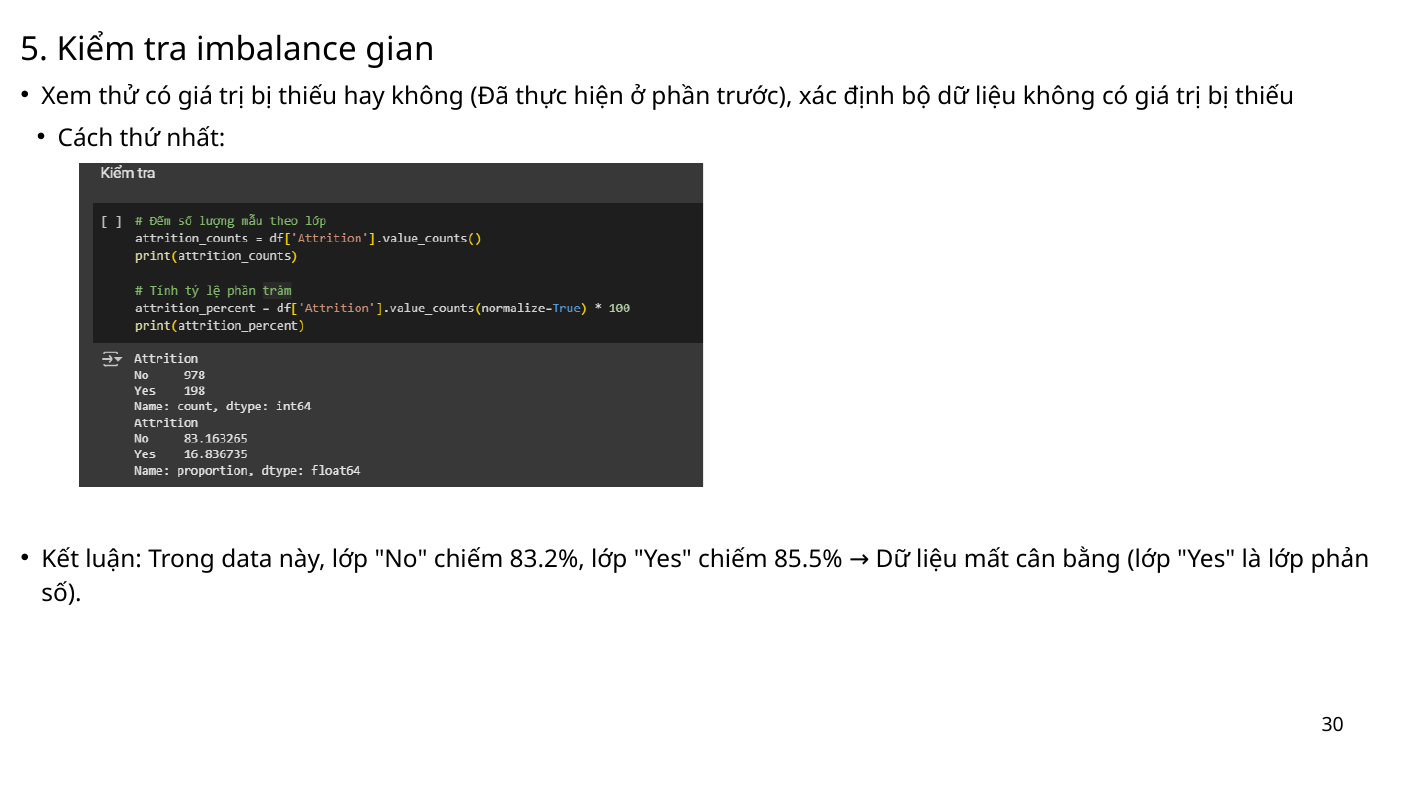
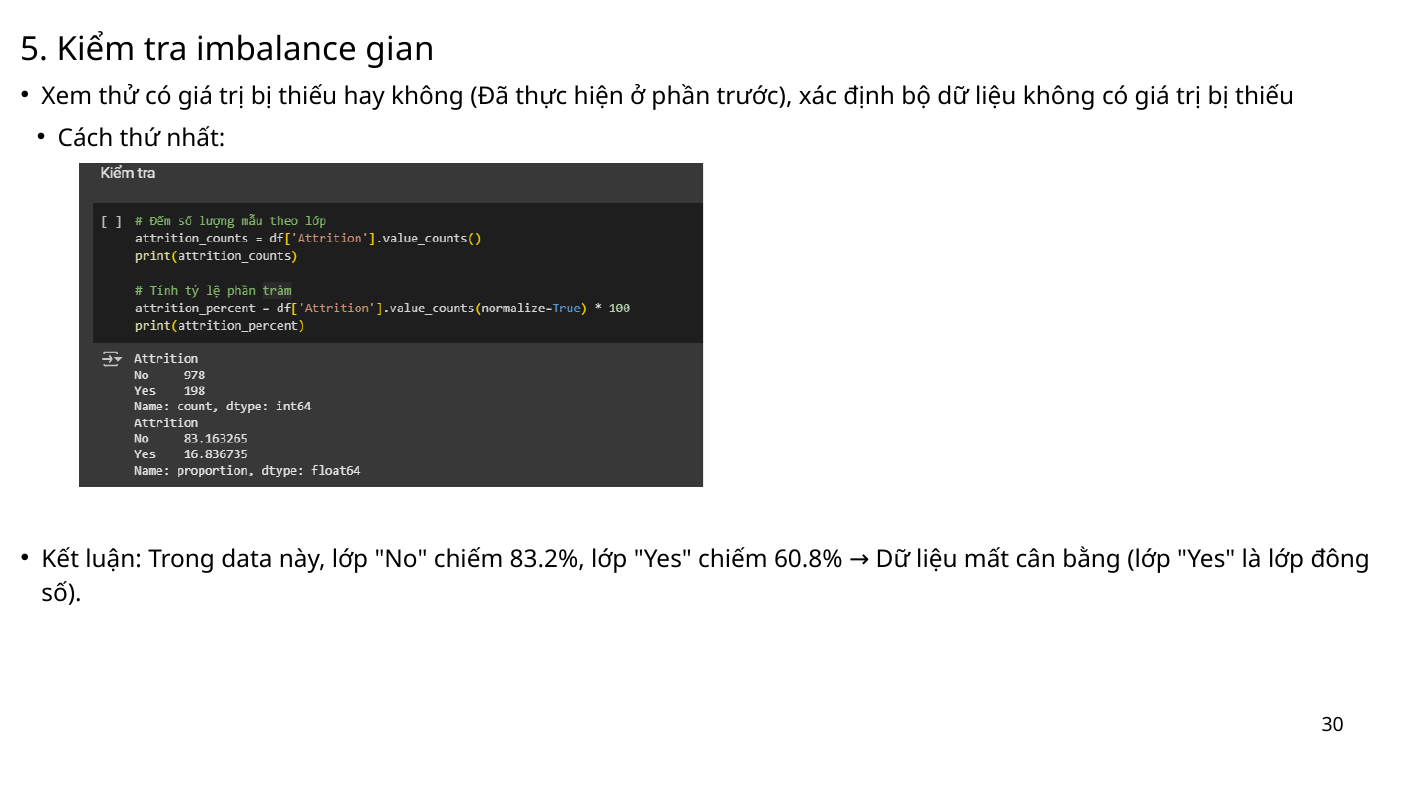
85.5%: 85.5% -> 60.8% (808, 559)
phản: phản -> đông (1340, 559)
